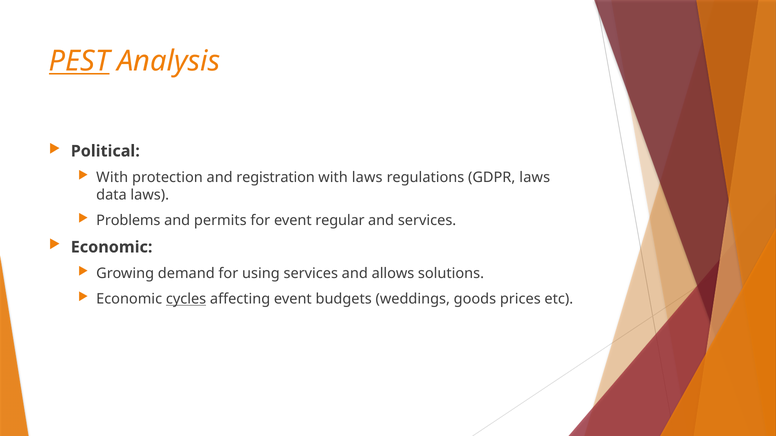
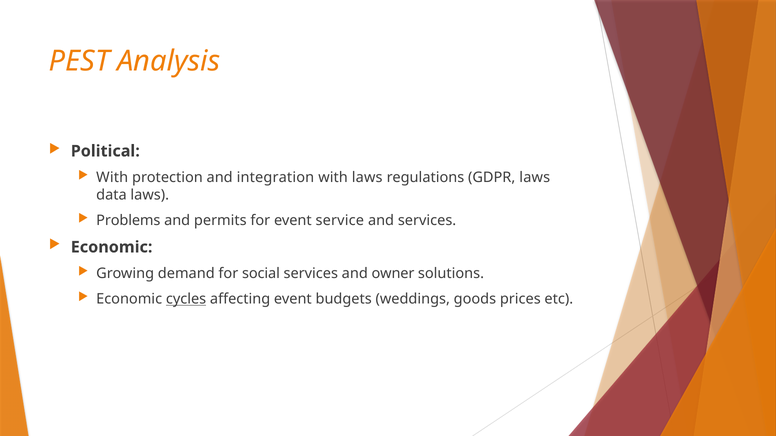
PEST underline: present -> none (79, 61)
registration: registration -> integration (275, 178)
regular: regular -> service (340, 221)
using: using -> social (261, 274)
allows: allows -> owner (393, 274)
